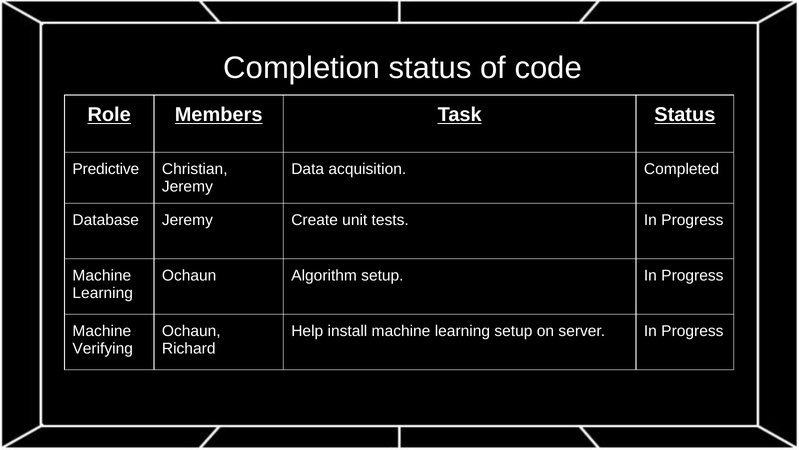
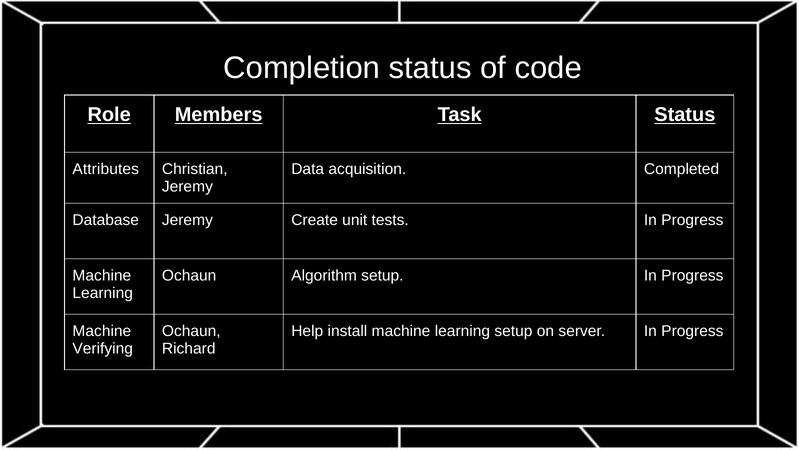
Predictive: Predictive -> Attributes (106, 169)
